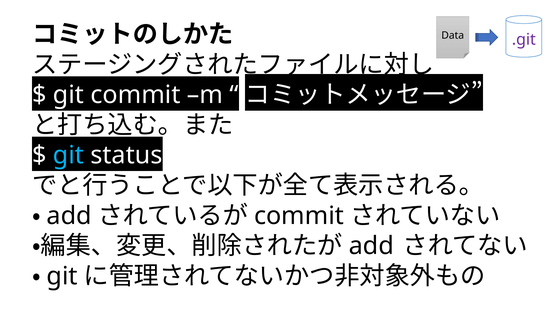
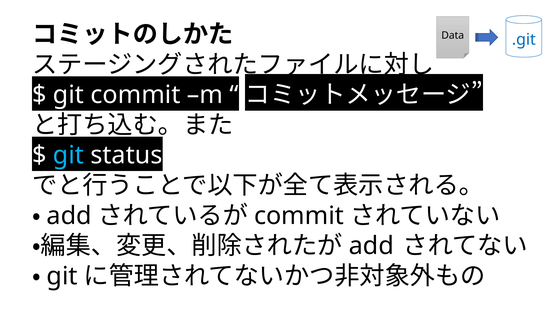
.git colour: purple -> blue (524, 39)
